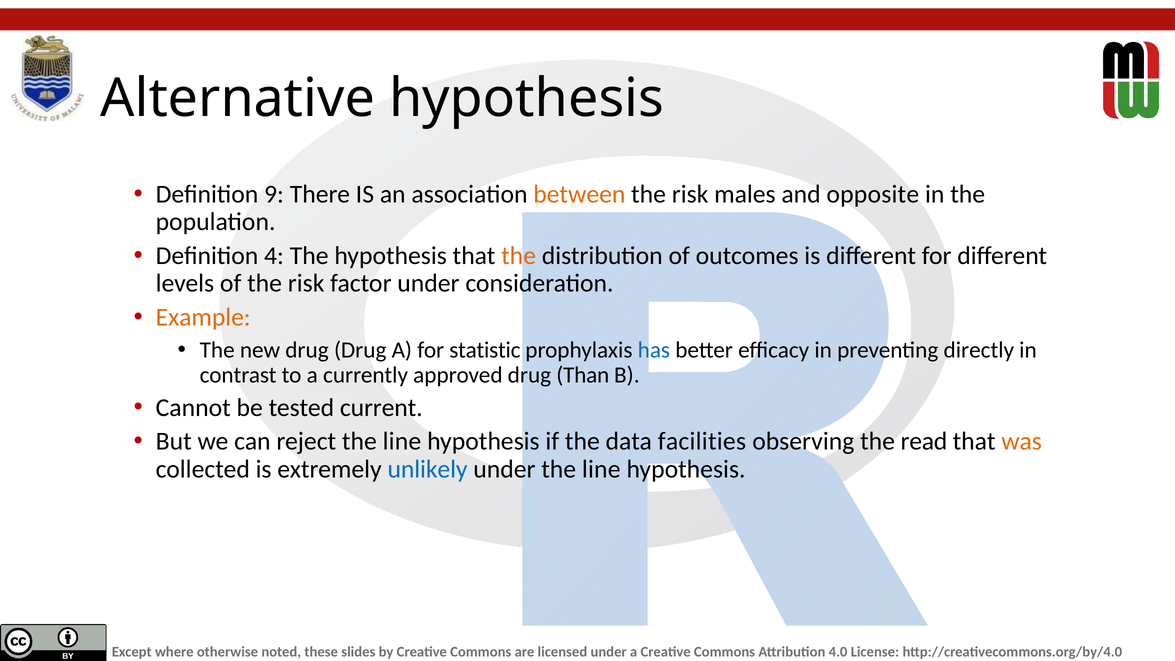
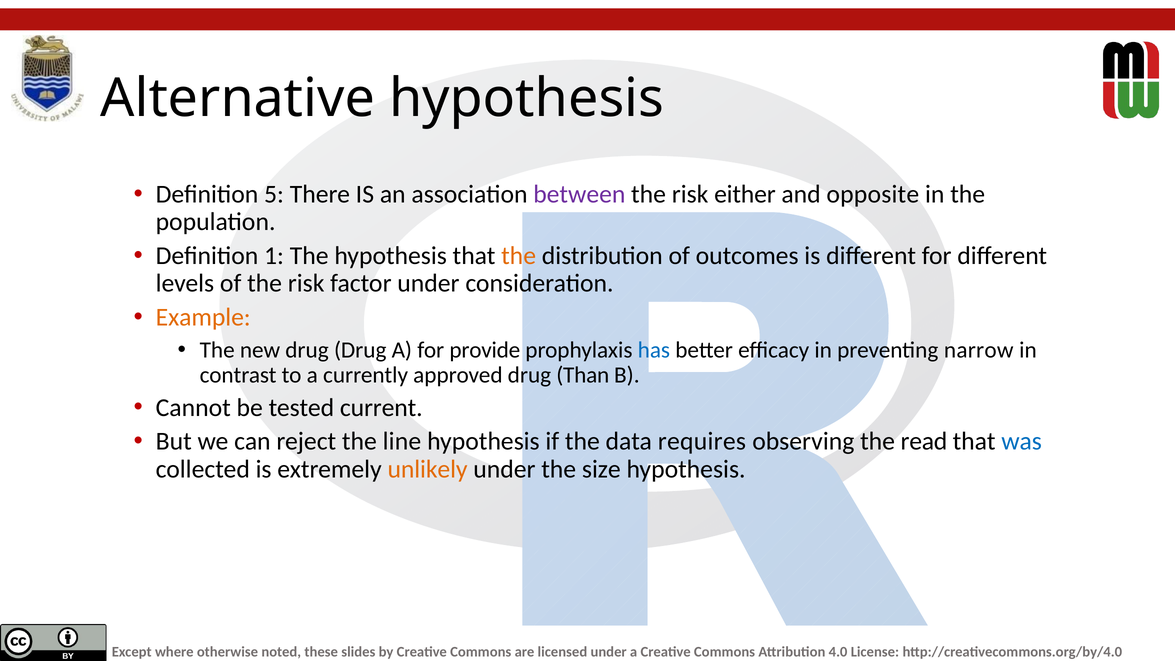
9: 9 -> 5 (274, 194)
between colour: orange -> purple (579, 194)
males: males -> either (745, 194)
4: 4 -> 1 (274, 256)
statistic: statistic -> provide (485, 350)
directly: directly -> narrow (979, 350)
facilities: facilities -> requires (702, 441)
was colour: orange -> blue (1022, 441)
unlikely colour: blue -> orange (428, 469)
under the line: line -> size (601, 469)
